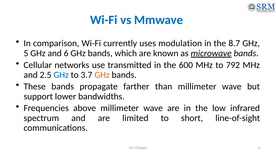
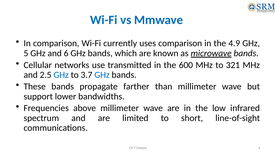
uses modulation: modulation -> comparison (180, 43)
8.7: 8.7 -> 4.9 (234, 43)
792: 792 -> 321 (233, 65)
GHz colour: orange -> blue (102, 75)
